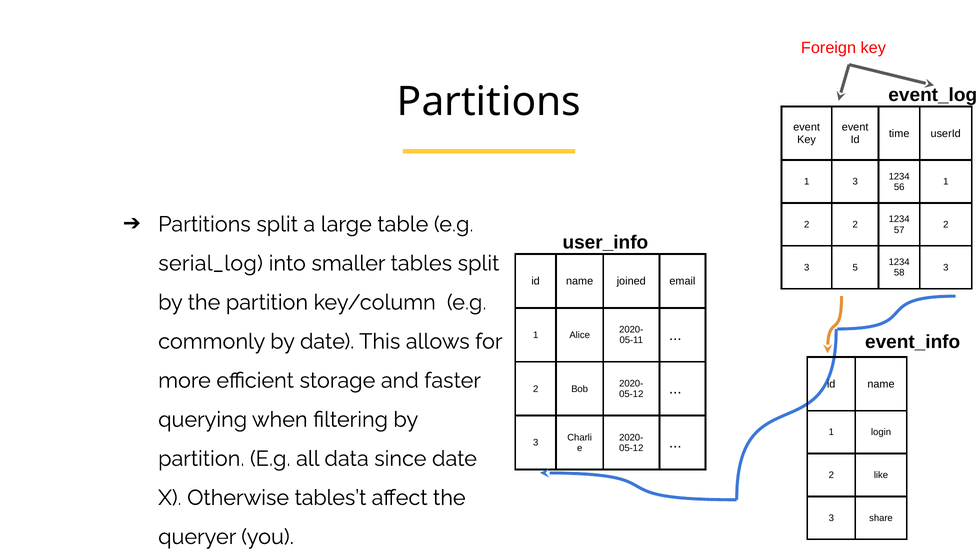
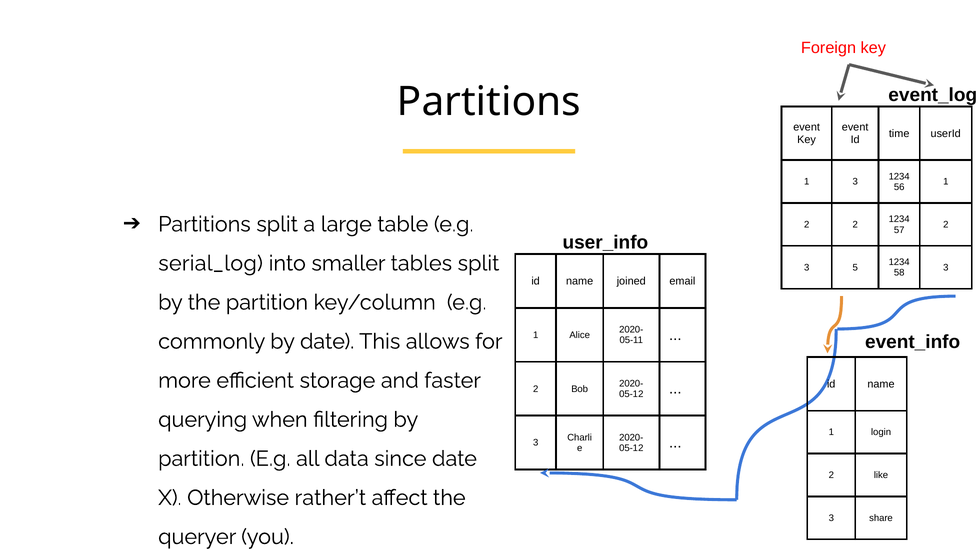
tables’t: tables’t -> rather’t (330, 498)
